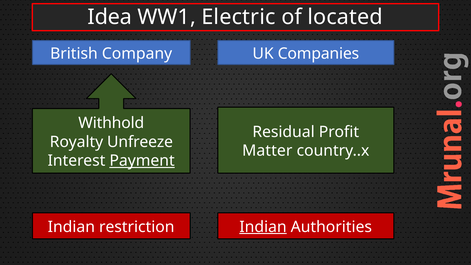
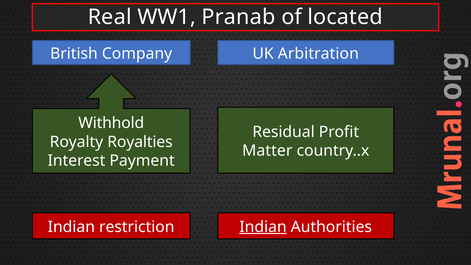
Idea: Idea -> Real (110, 17)
Electric: Electric -> Pranab (238, 17)
Companies: Companies -> Arbitration (318, 54)
Unfreeze: Unfreeze -> Royalties (140, 142)
Payment underline: present -> none (142, 161)
